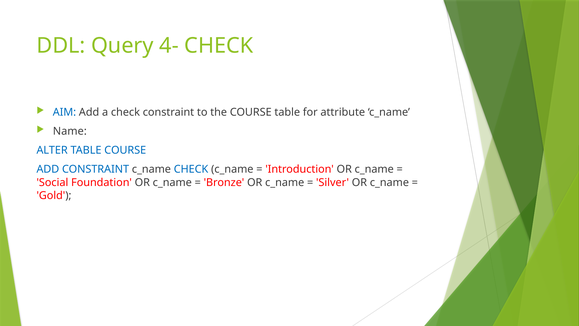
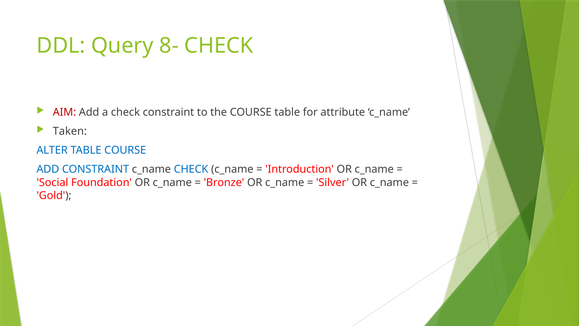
4-: 4- -> 8- (169, 46)
AIM colour: blue -> red (64, 112)
Name: Name -> Taken (70, 131)
